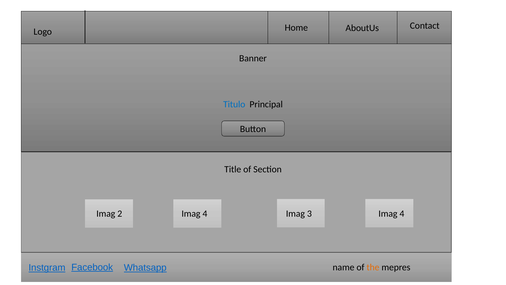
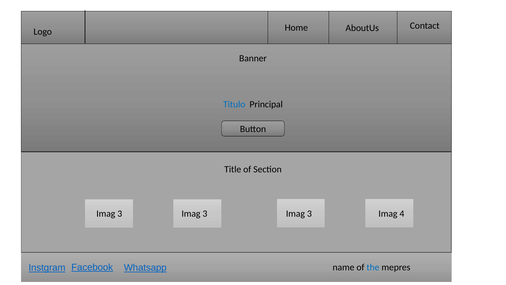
2: 2 -> 3 (120, 213)
4: 4 -> 3 (205, 213)
the colour: orange -> blue (373, 267)
